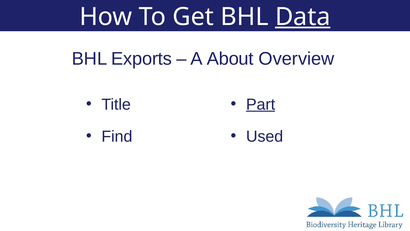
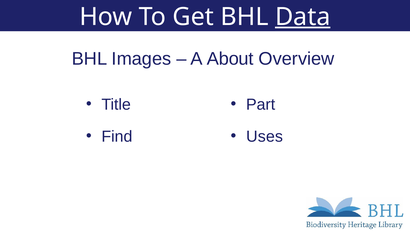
Exports: Exports -> Images (142, 59)
Part underline: present -> none (261, 104)
Used: Used -> Uses (265, 136)
